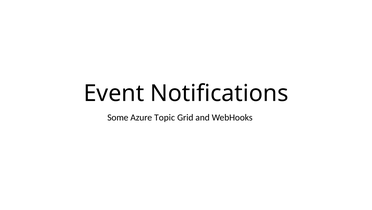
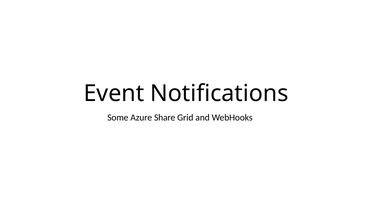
Topic: Topic -> Share (165, 117)
